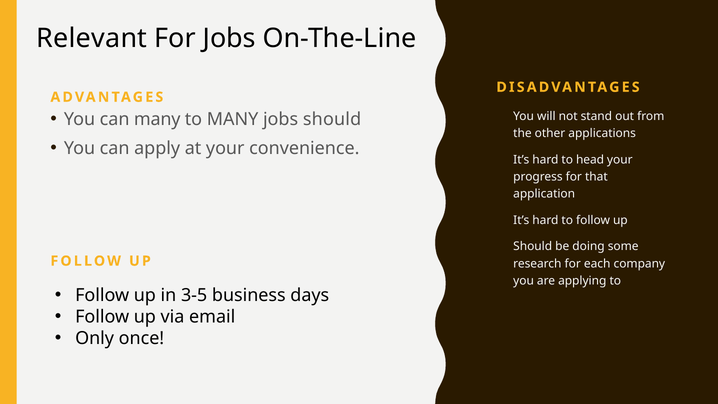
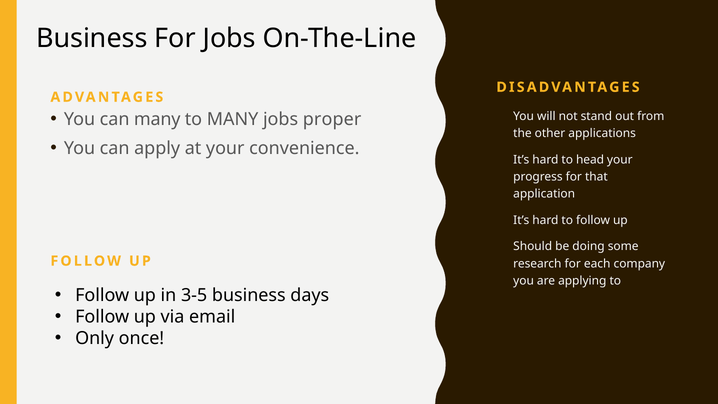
Relevant: Relevant -> Business (92, 38)
jobs should: should -> proper (332, 119)
